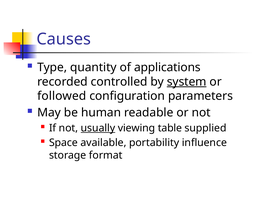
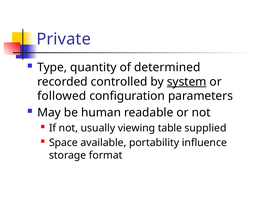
Causes: Causes -> Private (64, 39)
applications: applications -> determined (167, 67)
usually underline: present -> none (98, 128)
